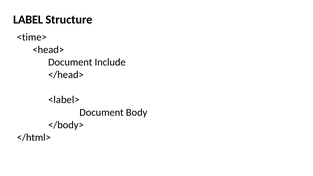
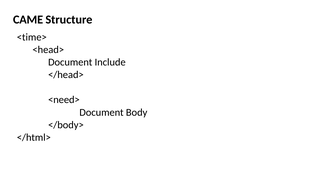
LABEL: LABEL -> CAME (28, 20)
<label>: <label> -> <need> (64, 100)
